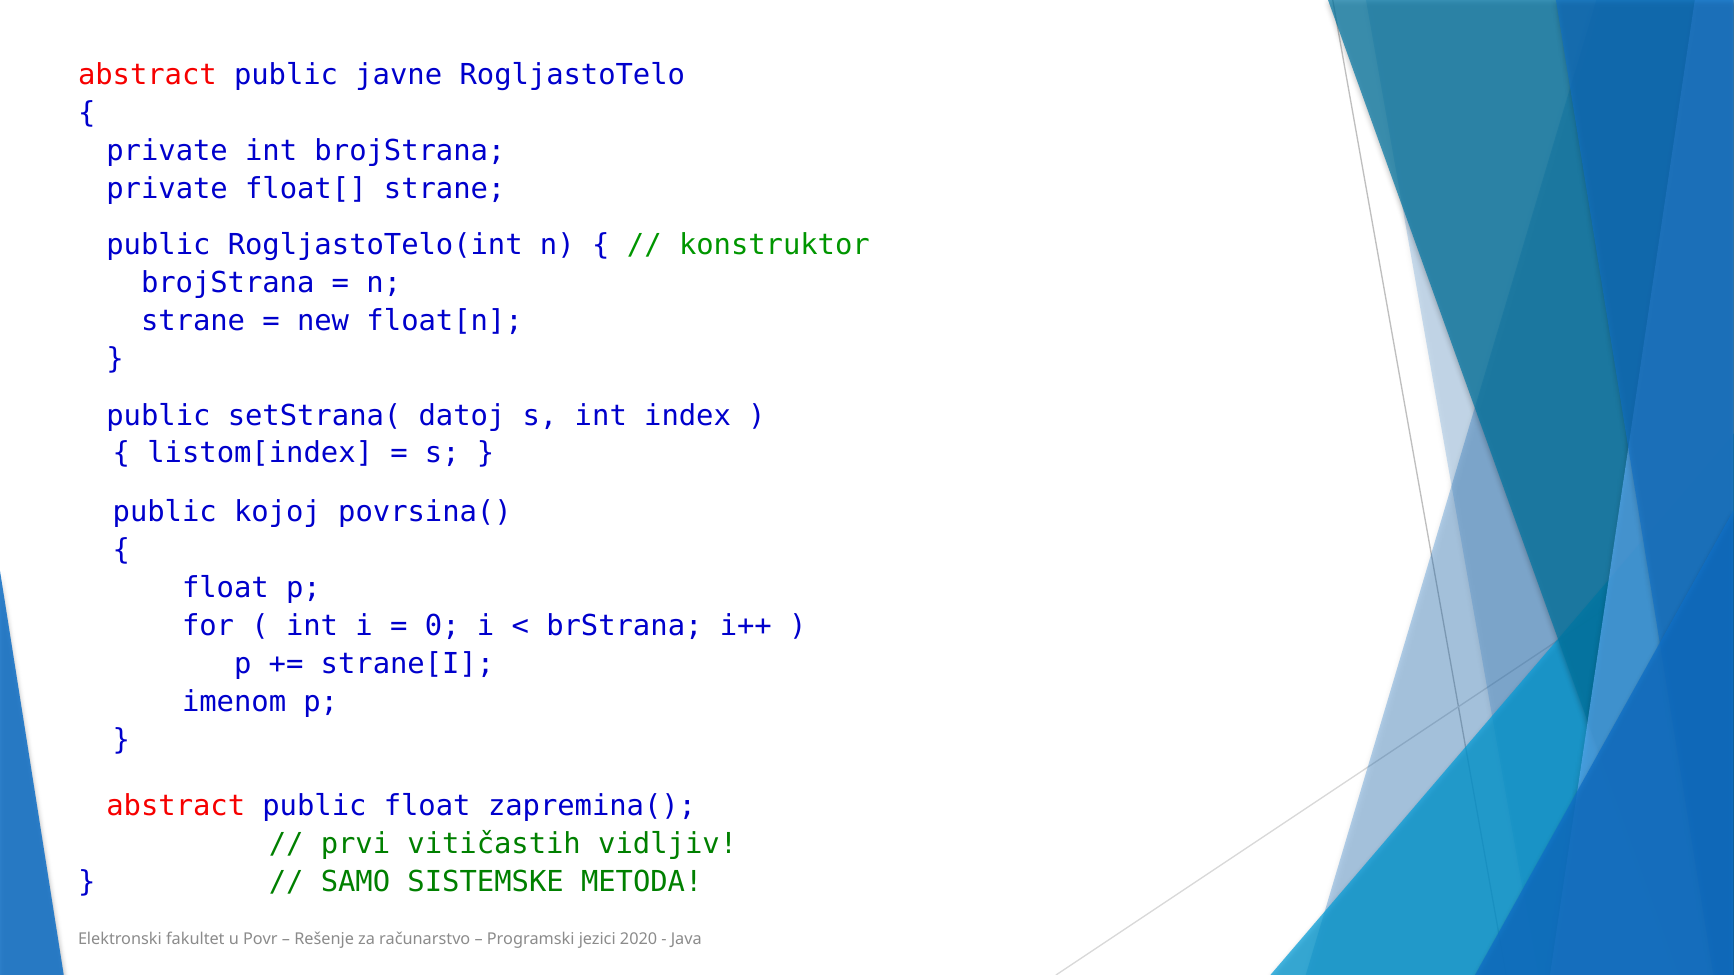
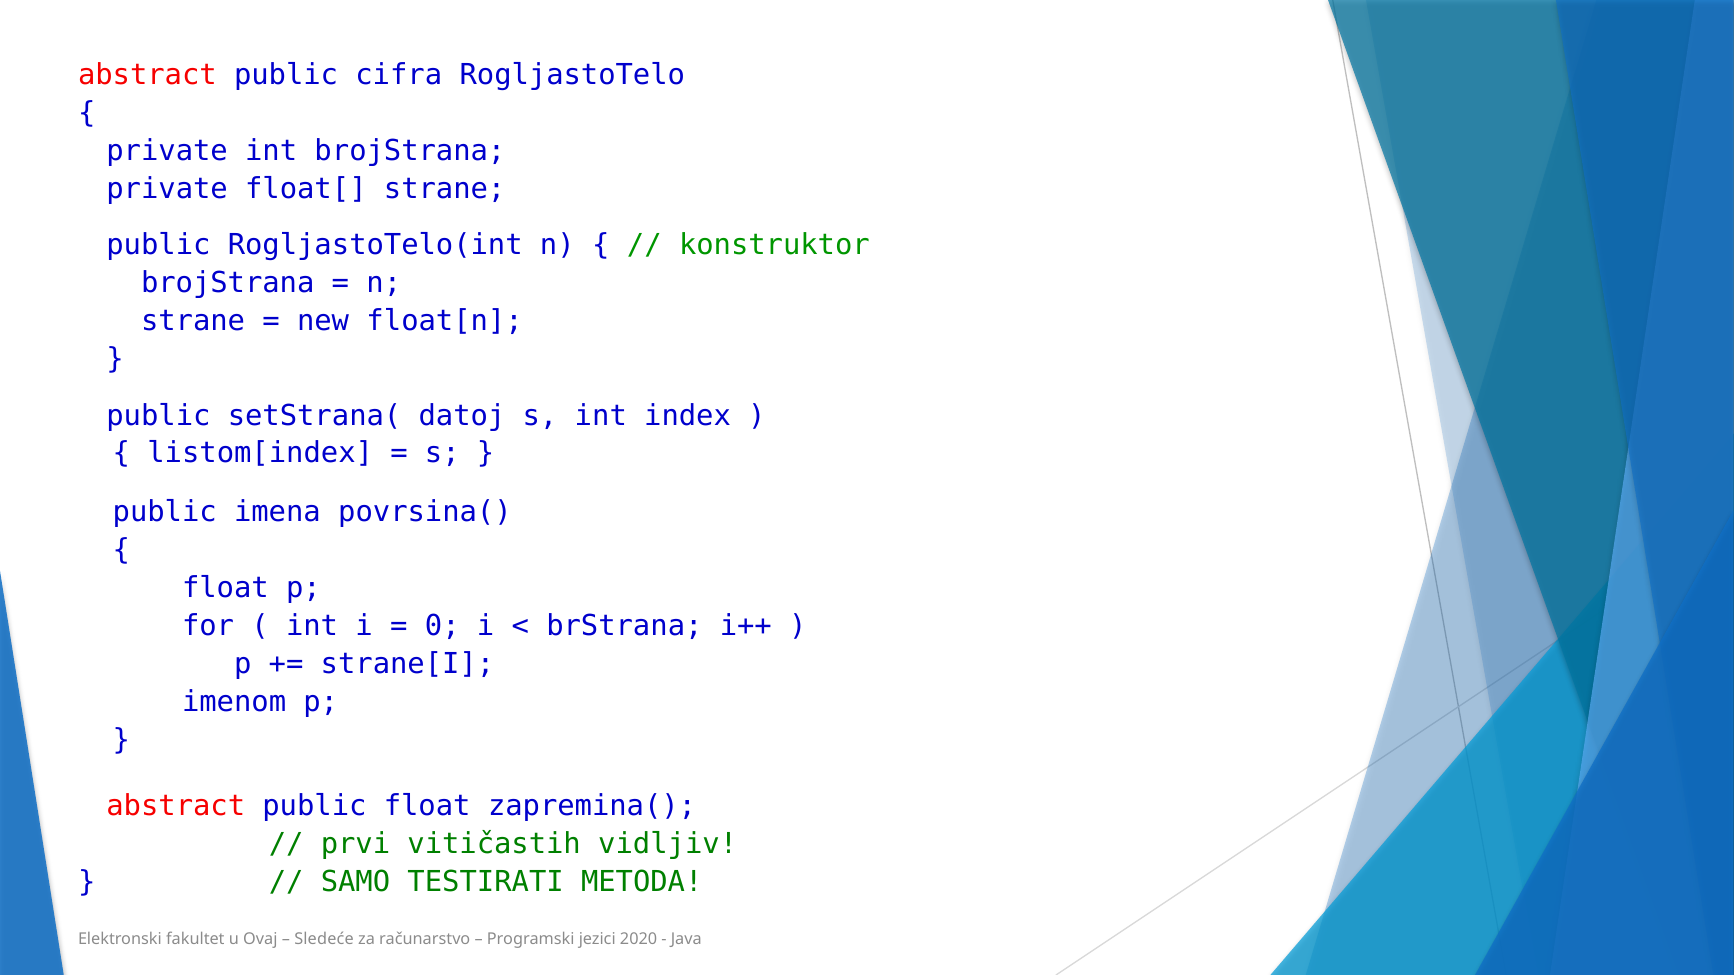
javne: javne -> cifra (399, 75)
kojoj: kojoj -> imena (277, 513)
SISTEMSKE: SISTEMSKE -> TESTIRATI (486, 882)
Povr: Povr -> Ovaj (260, 939)
Rešenje: Rešenje -> Sledeće (324, 939)
